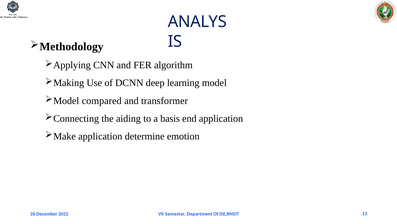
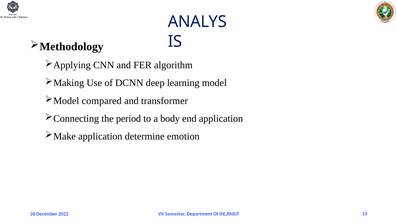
aiding: aiding -> period (128, 118)
basis: basis -> body (170, 118)
